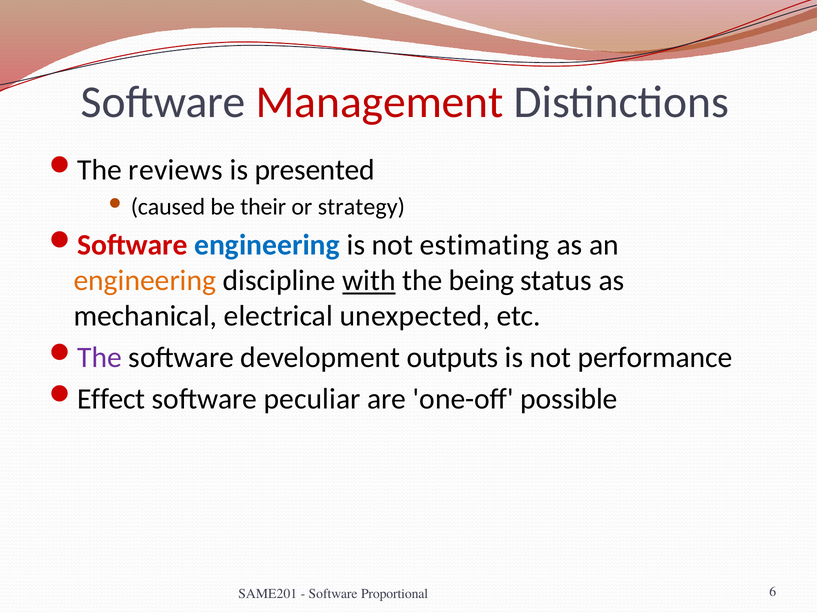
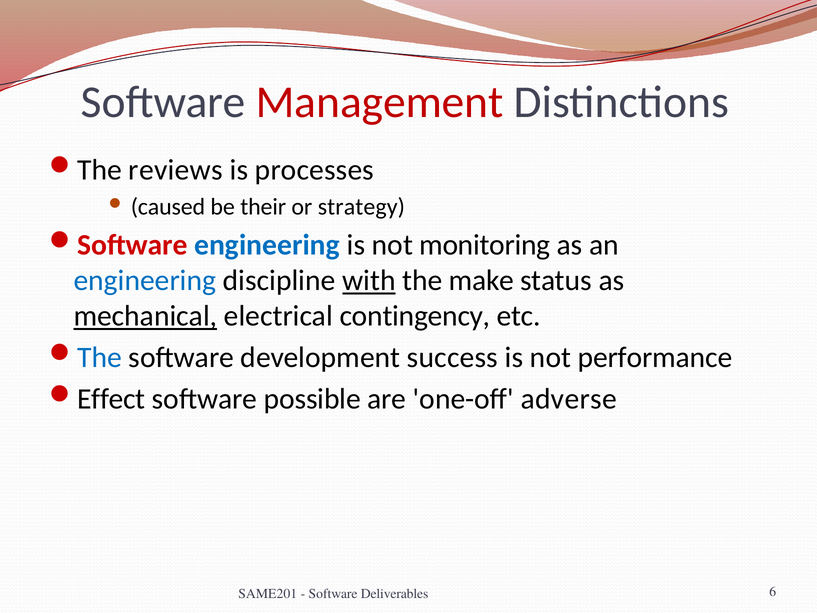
presented: presented -> processes (314, 170)
estimating: estimating -> monitoring (485, 245)
engineering colour: orange -> blue (145, 281)
being: being -> make (482, 281)
mechanical underline: none -> present (145, 316)
unexpected: unexpected -> contingency (415, 316)
The colour: purple -> blue (99, 358)
outputs: outputs -> success (452, 358)
peculiar: peculiar -> possible (312, 399)
possible: possible -> adverse (569, 399)
Proportional: Proportional -> Deliverables (395, 594)
